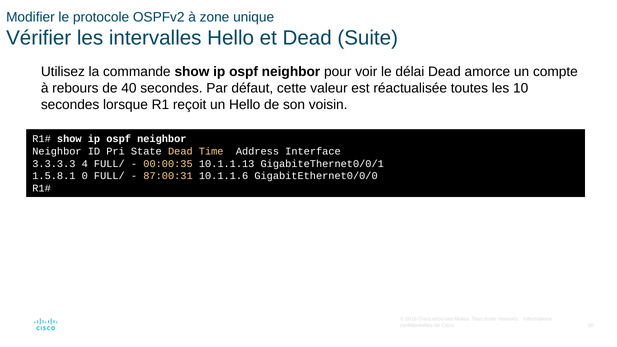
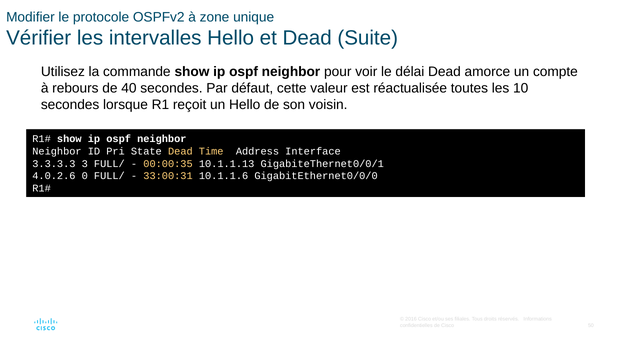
4: 4 -> 3 (85, 164)
1.5.8.1: 1.5.8.1 -> 4.0.2.6 (54, 176)
87:00:31: 87:00:31 -> 33:00:31 (168, 176)
